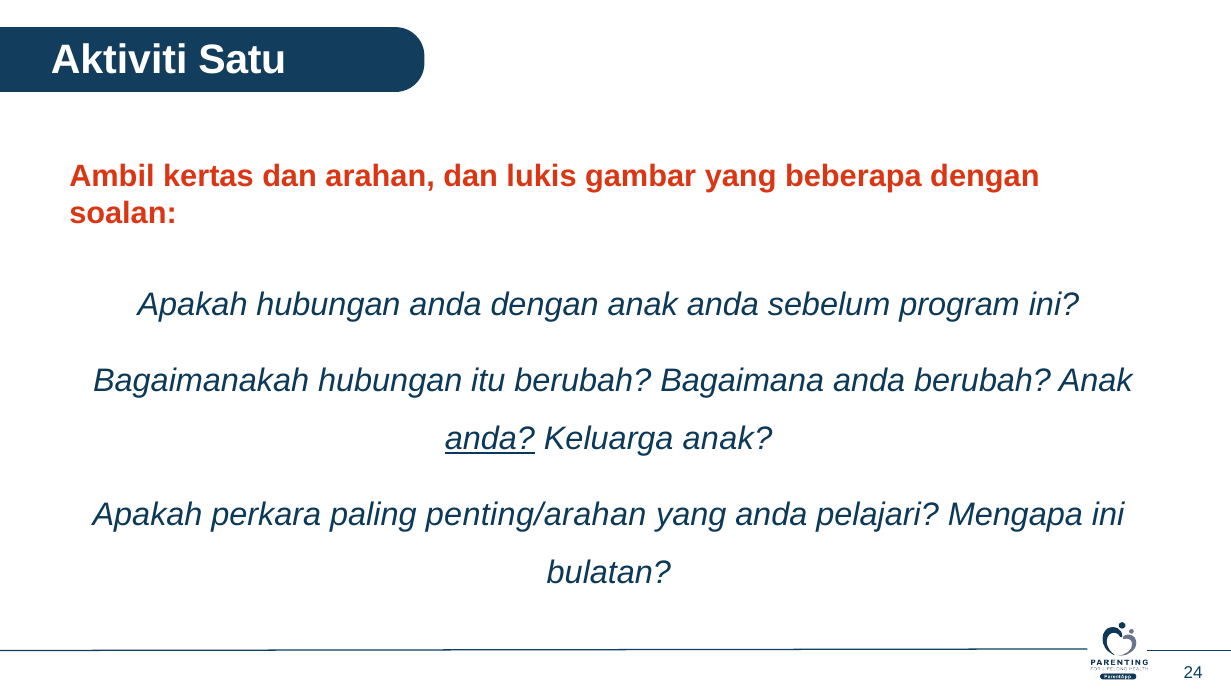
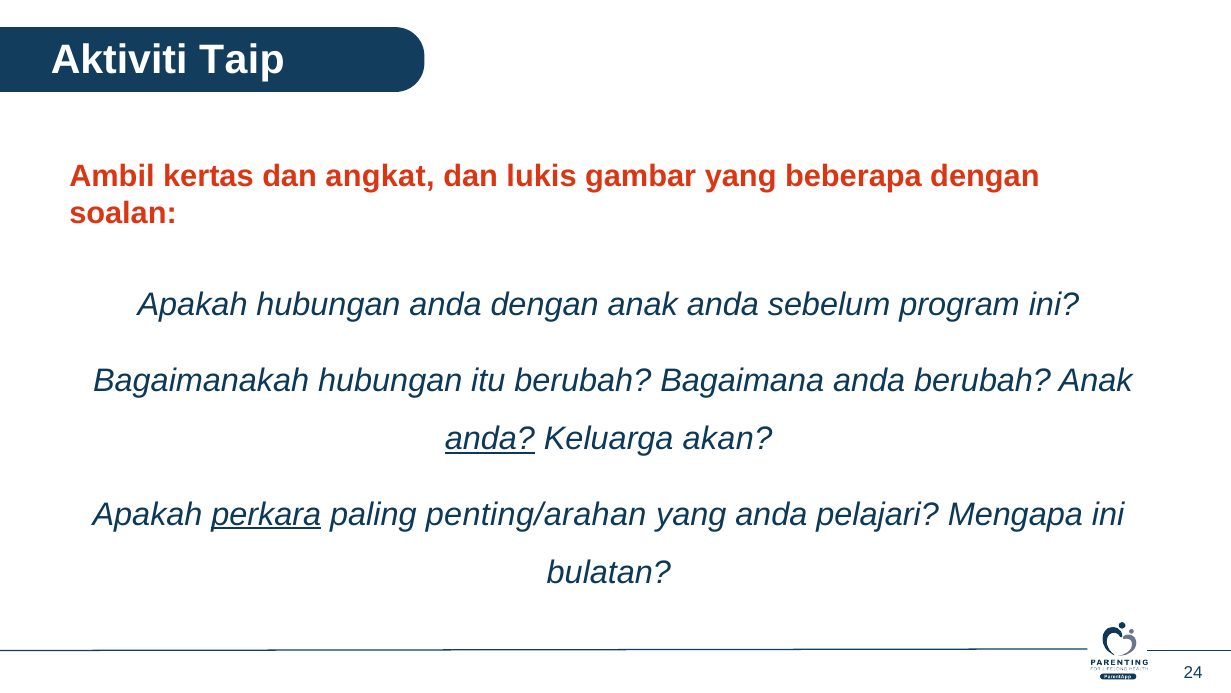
Satu: Satu -> Taip (242, 60)
arahan: arahan -> angkat (380, 176)
Keluarga anak: anak -> akan (727, 439)
perkara underline: none -> present (266, 514)
